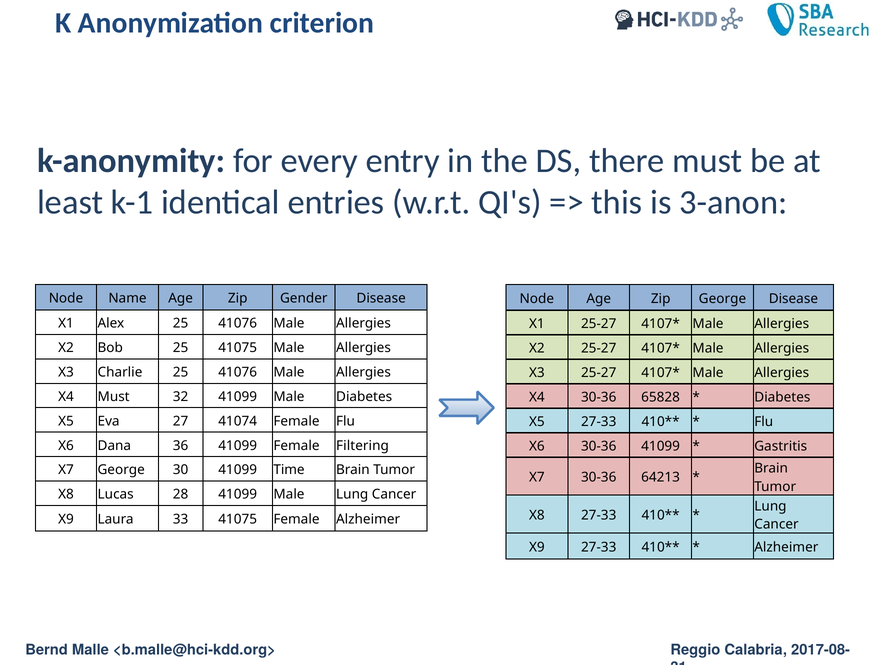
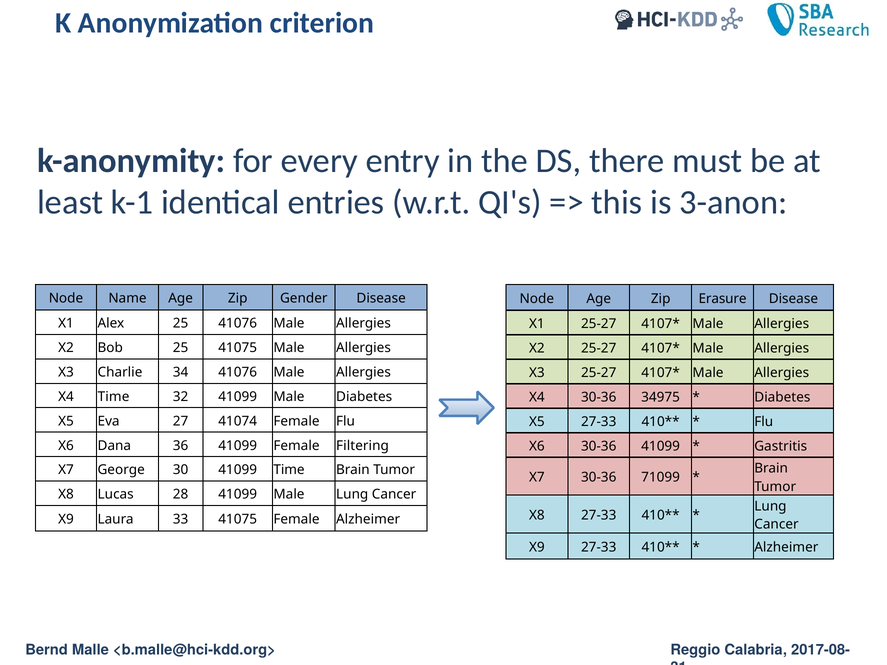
Zip George: George -> Erasure (723, 299)
Charlie 25: 25 -> 34 (181, 372)
X4 Must: Must -> Time (114, 397)
65828: 65828 -> 34975 (661, 397)
64213: 64213 -> 71099 (661, 478)
